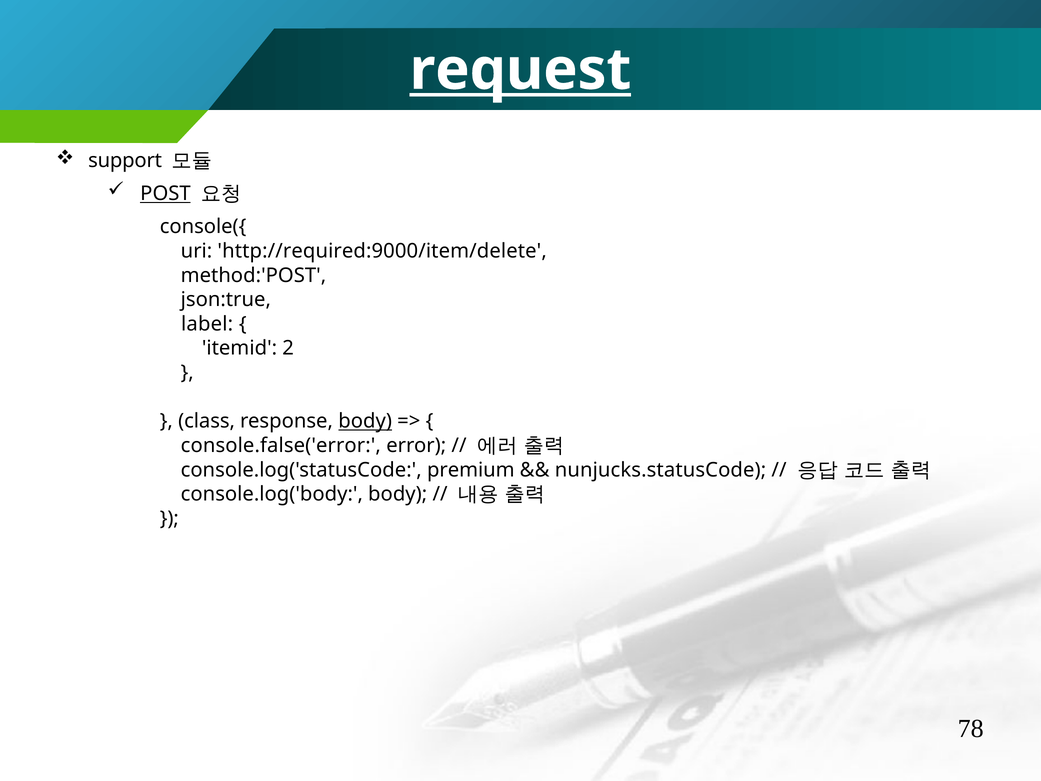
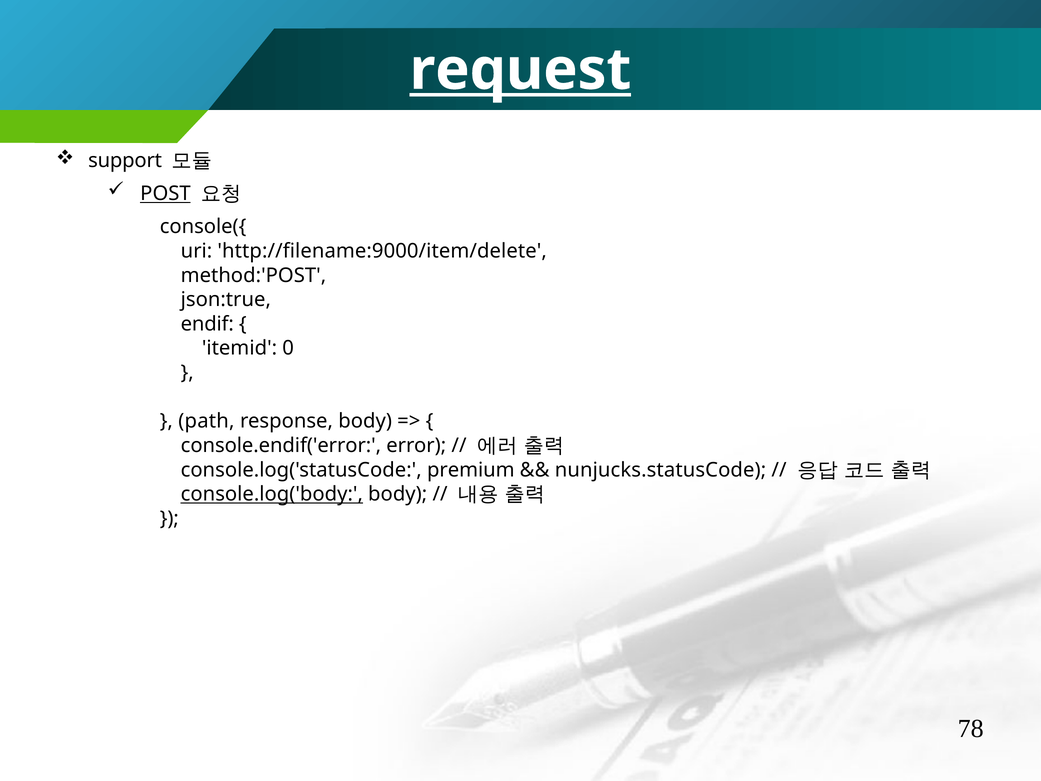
http://required:9000/item/delete: http://required:9000/item/delete -> http://filename:9000/item/delete (382, 251)
label: label -> endif (207, 324)
2: 2 -> 0 (288, 348)
class: class -> path (206, 421)
body underline: present -> none (365, 421)
console.false('error: console.false('error -> console.endif('error (281, 445)
console.log('body underline: none -> present (272, 494)
